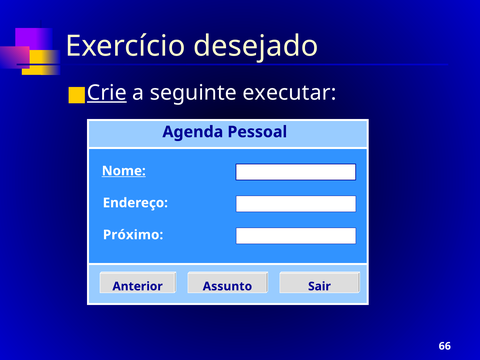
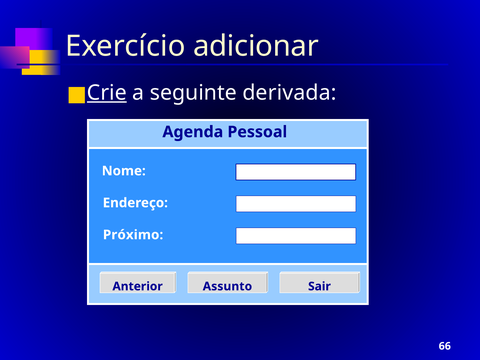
desejado: desejado -> adicionar (256, 46)
executar: executar -> derivada (290, 93)
Nome underline: present -> none (124, 171)
